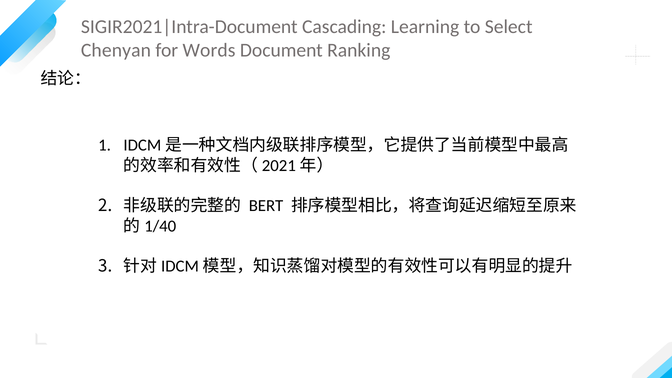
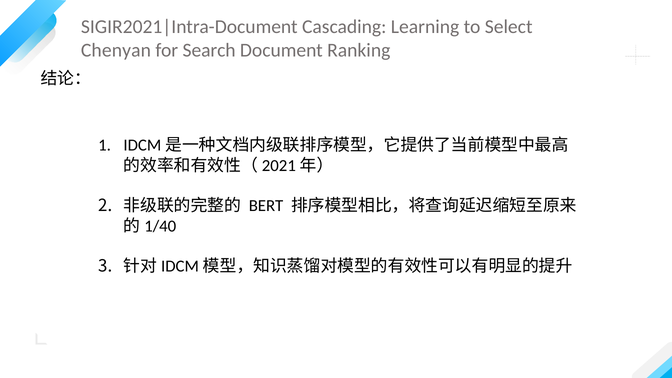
Words: Words -> Search (209, 50)
